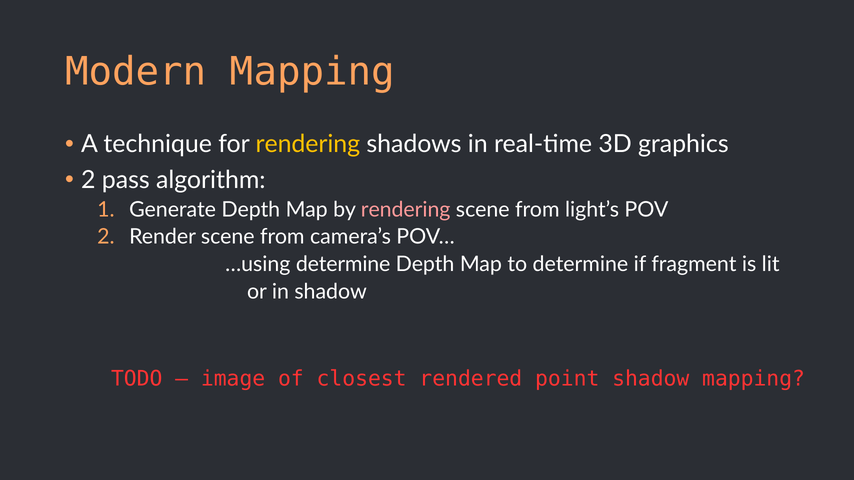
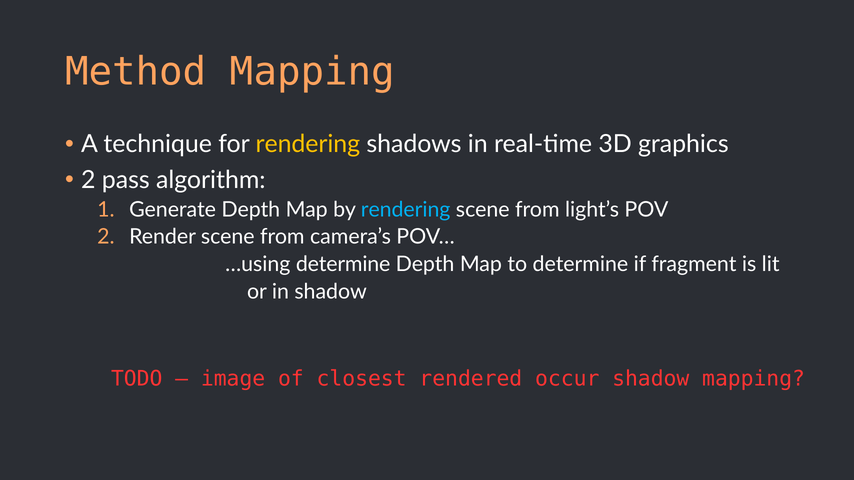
Modern: Modern -> Method (136, 72)
rendering colour: pink -> light blue (406, 210)
point: point -> occur (567, 379)
